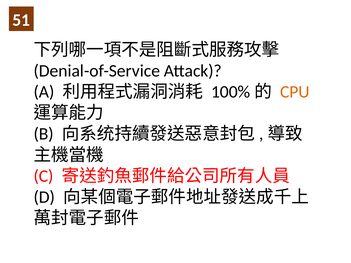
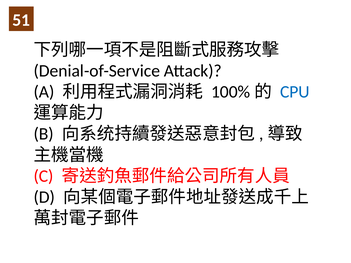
CPU colour: orange -> blue (295, 92)
